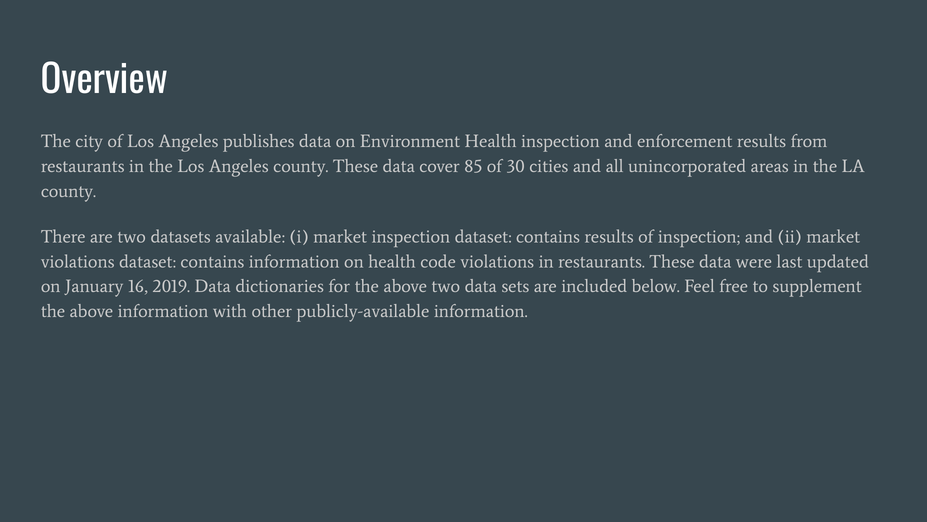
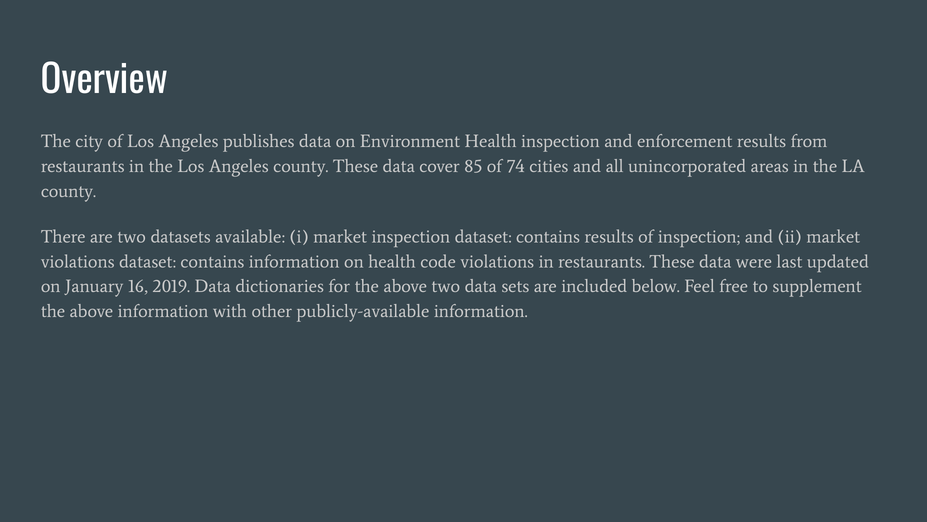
30: 30 -> 74 (516, 166)
